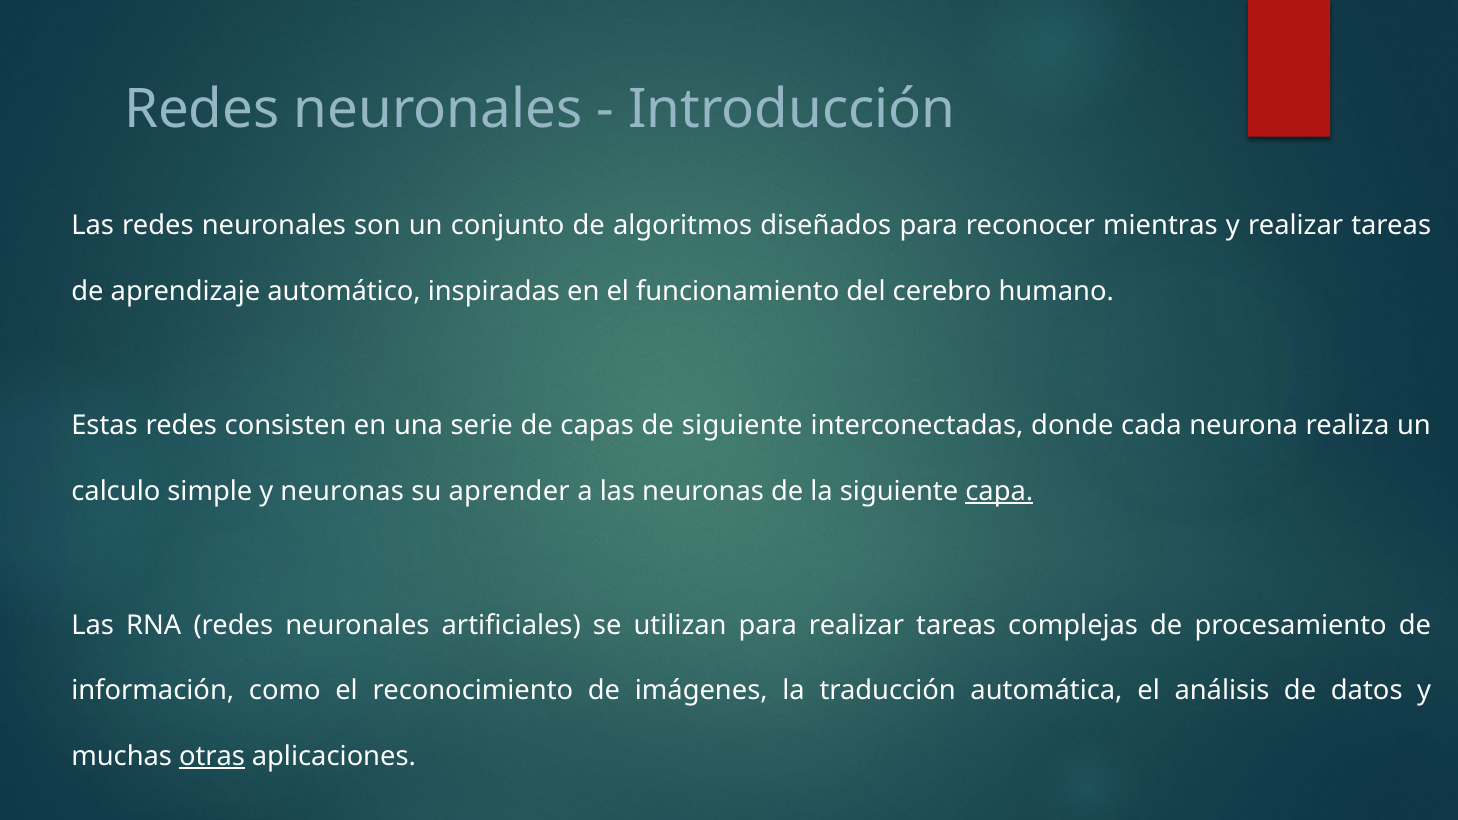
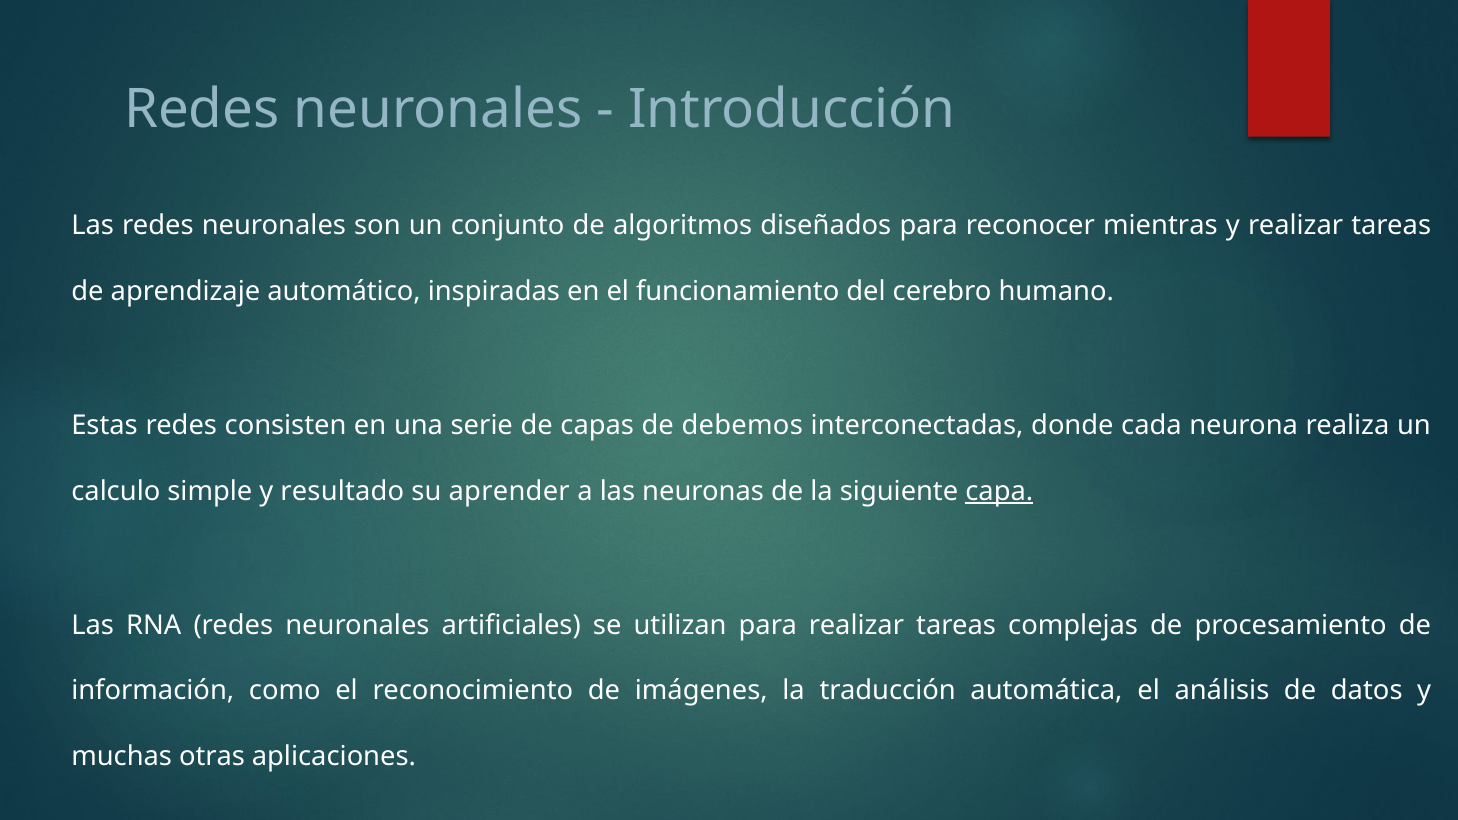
de siguiente: siguiente -> debemos (742, 426)
y neuronas: neuronas -> resultado (342, 491)
otras underline: present -> none (212, 757)
